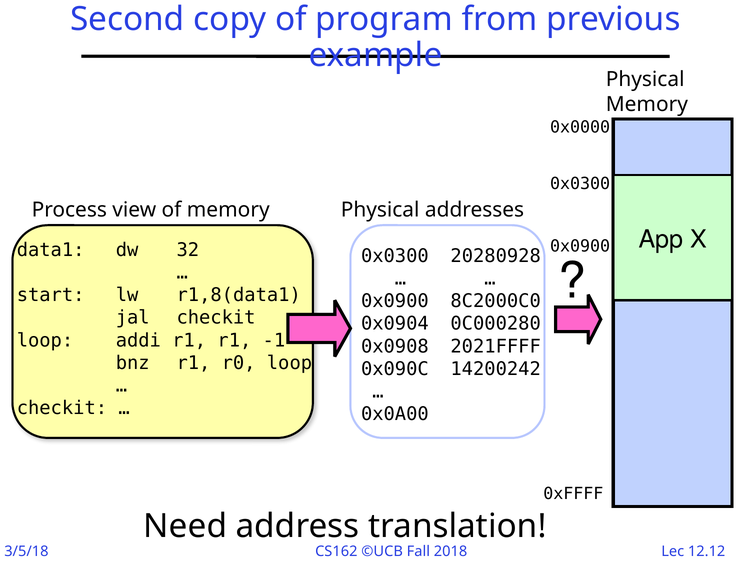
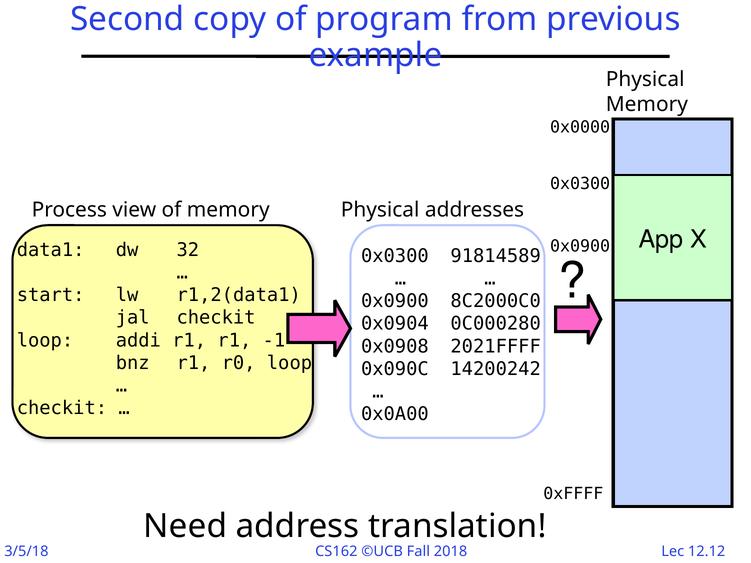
20280928: 20280928 -> 91814589 (496, 256)
r1,8(data1: r1,8(data1 -> r1,2(data1 (239, 295)
